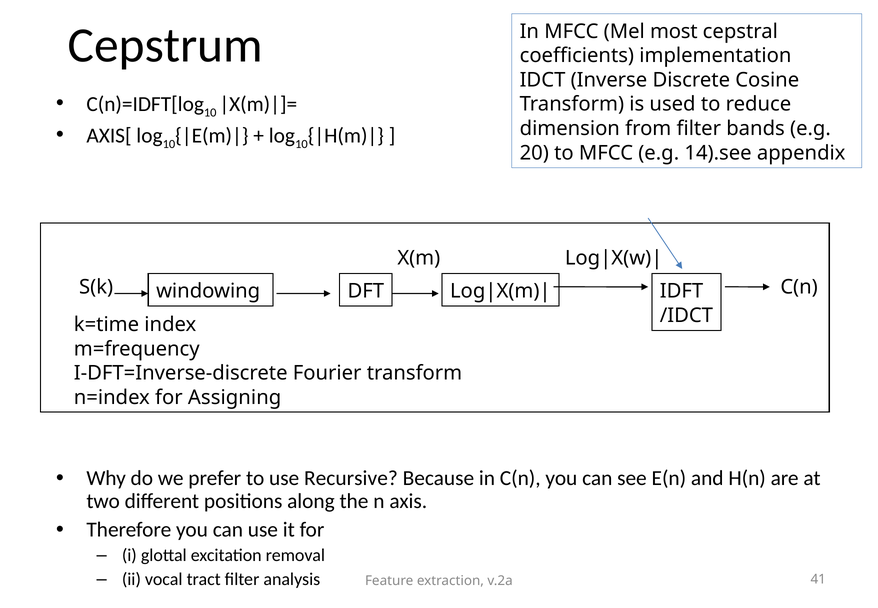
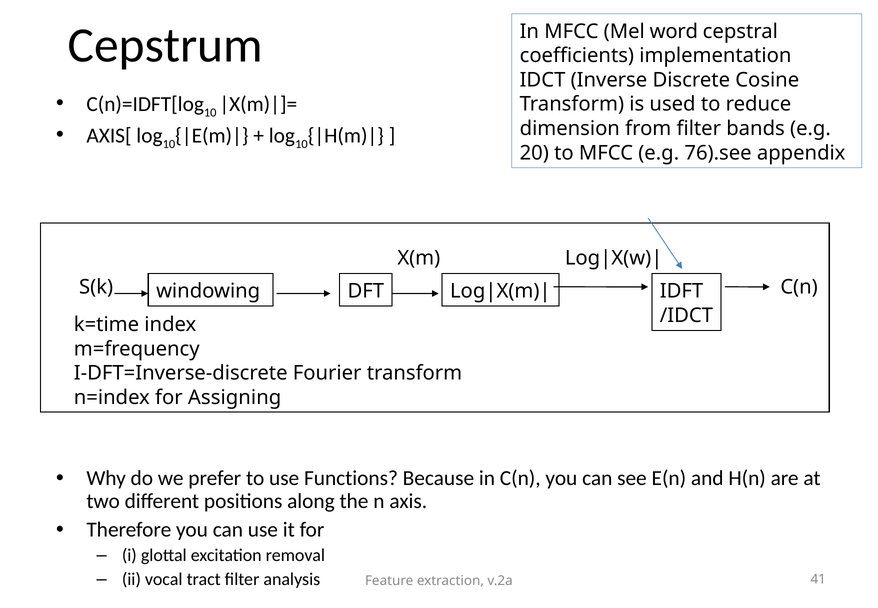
most: most -> word (674, 31)
14).see: 14).see -> 76).see (718, 153)
Recursive: Recursive -> Functions (351, 478)
